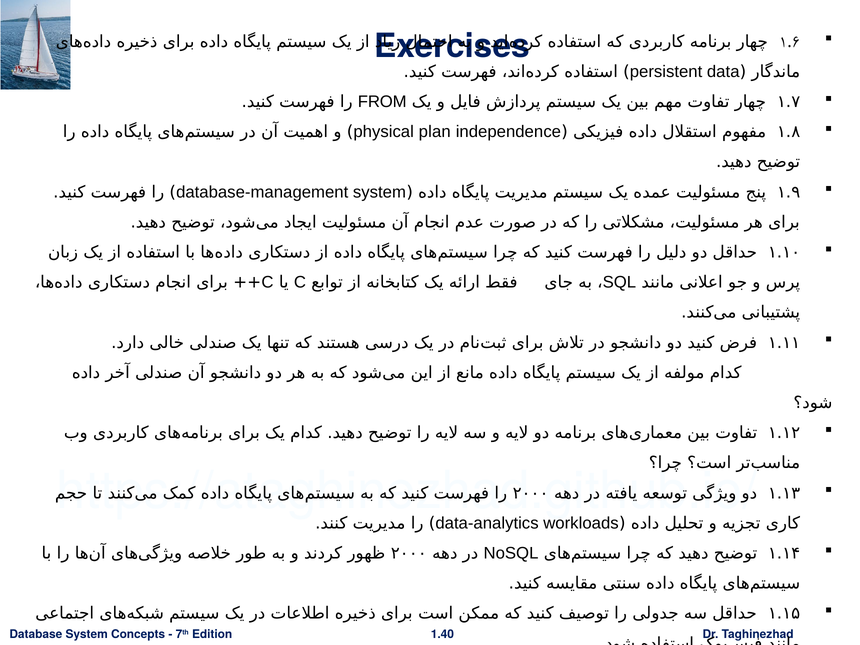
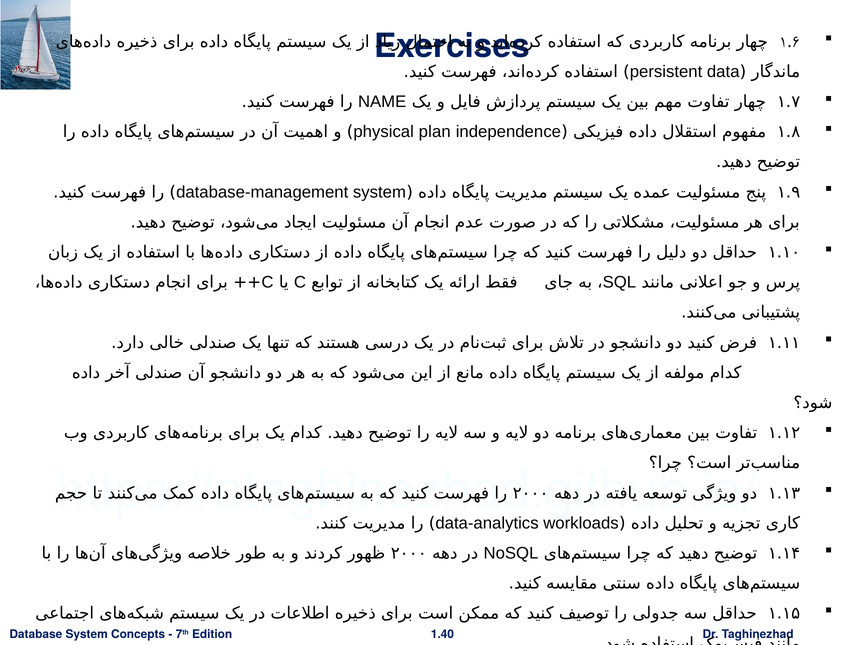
FROM: FROM -> NAME (382, 102)
